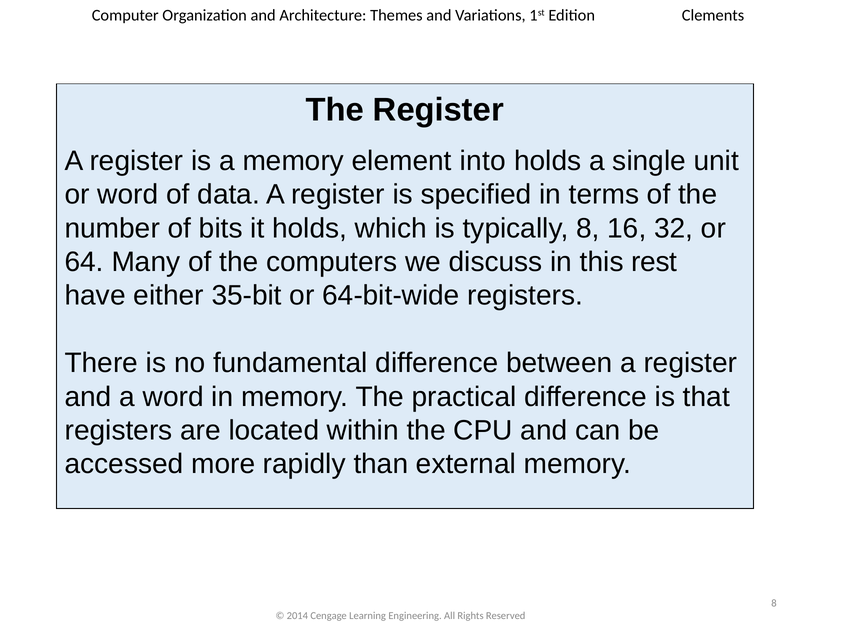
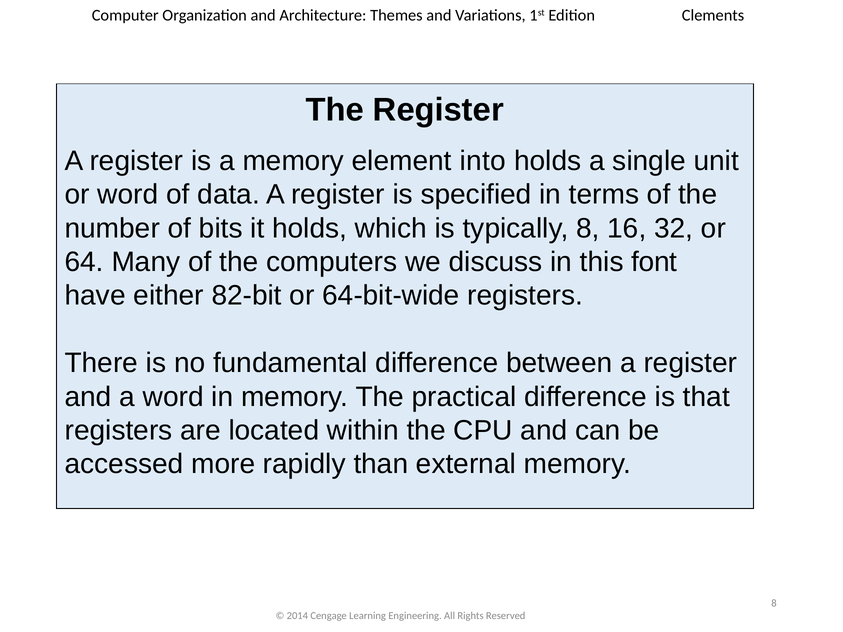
rest: rest -> font (654, 262)
35-bit: 35-bit -> 82-bit (247, 296)
